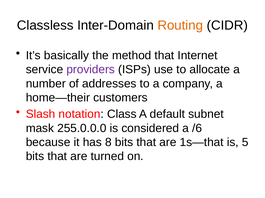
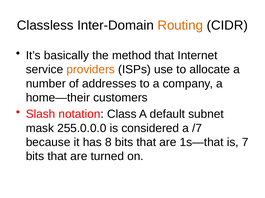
providers colour: purple -> orange (91, 70)
/6: /6 -> /7 (197, 129)
5: 5 -> 7 (245, 143)
